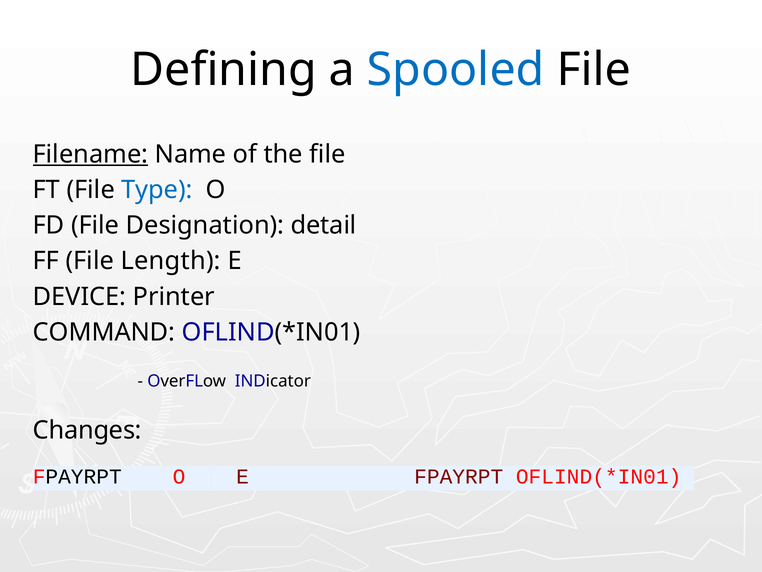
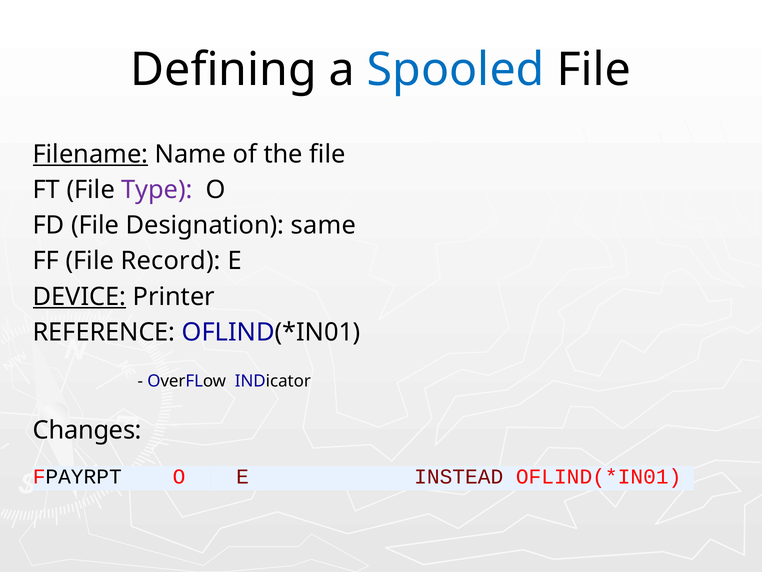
Type colour: blue -> purple (157, 190)
detail: detail -> same (323, 225)
Length: Length -> Record (171, 261)
DEVICE underline: none -> present (79, 296)
COMMAND: COMMAND -> REFERENCE (104, 332)
E FPAYRPT: FPAYRPT -> INSTEAD (459, 476)
